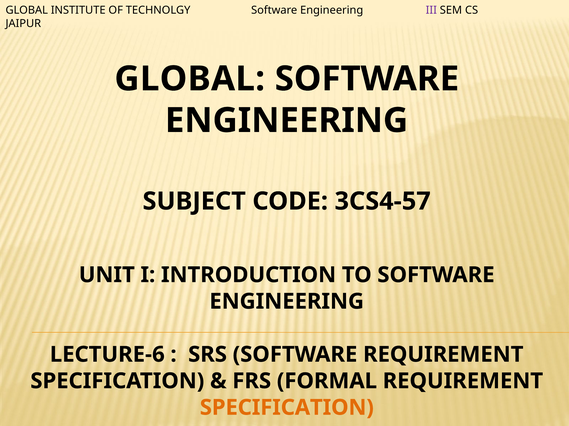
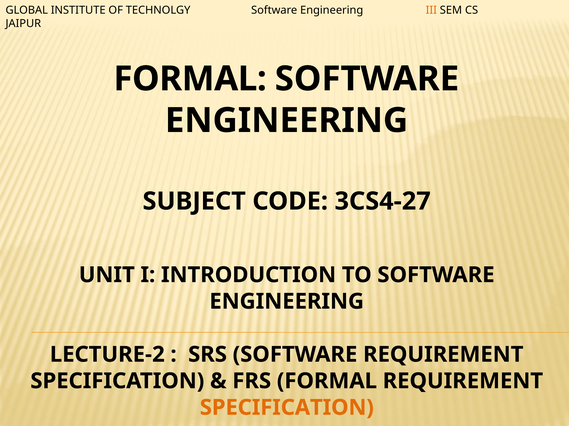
III colour: purple -> orange (431, 10)
GLOBAL: GLOBAL -> FORMAL (190, 79)
3CS4-57: 3CS4-57 -> 3CS4-27 (383, 202)
LECTURE-6: LECTURE-6 -> LECTURE-2 (107, 355)
